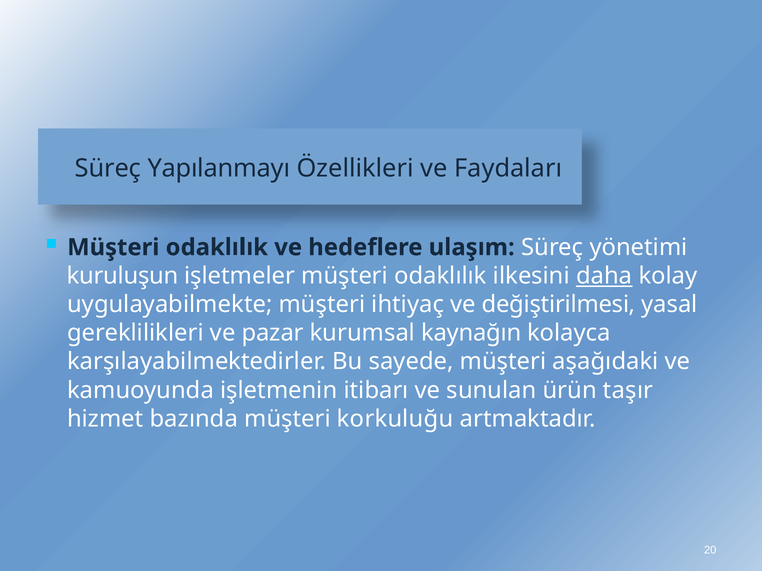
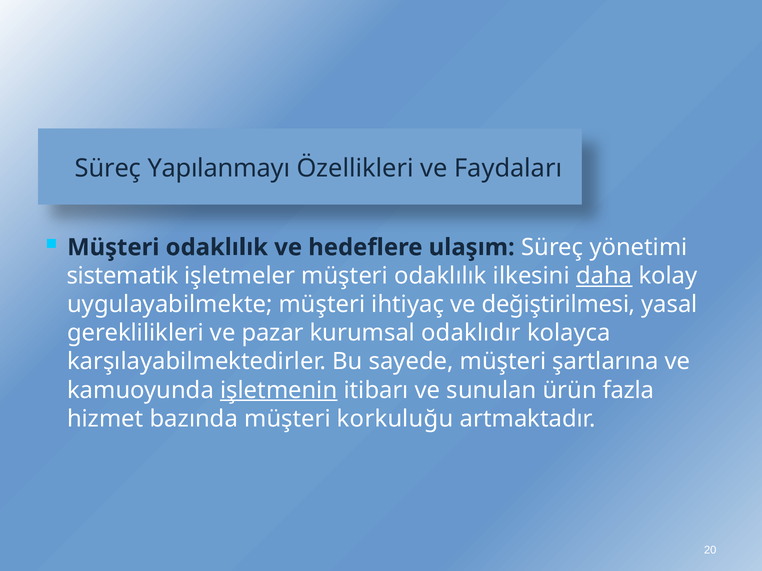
kuruluşun: kuruluşun -> sistematik (123, 276)
kaynağın: kaynağın -> odaklıdır (471, 333)
aşağıdaki: aşağıdaki -> şartlarına (606, 362)
işletmenin underline: none -> present (279, 391)
taşır: taşır -> fazla (628, 391)
